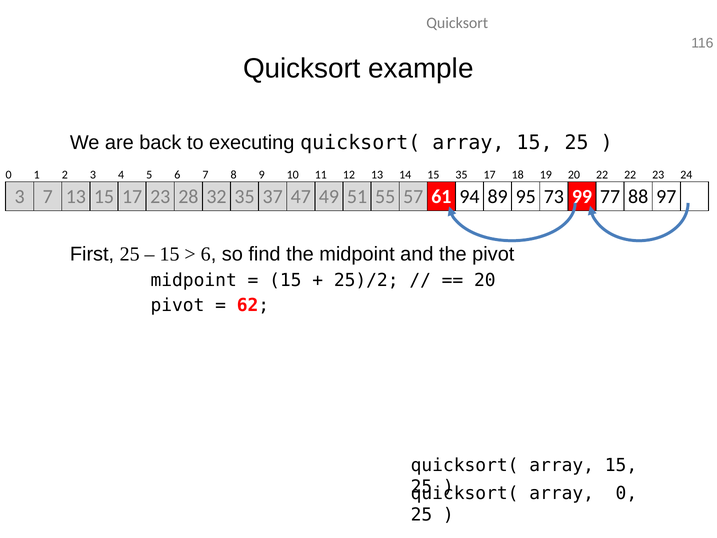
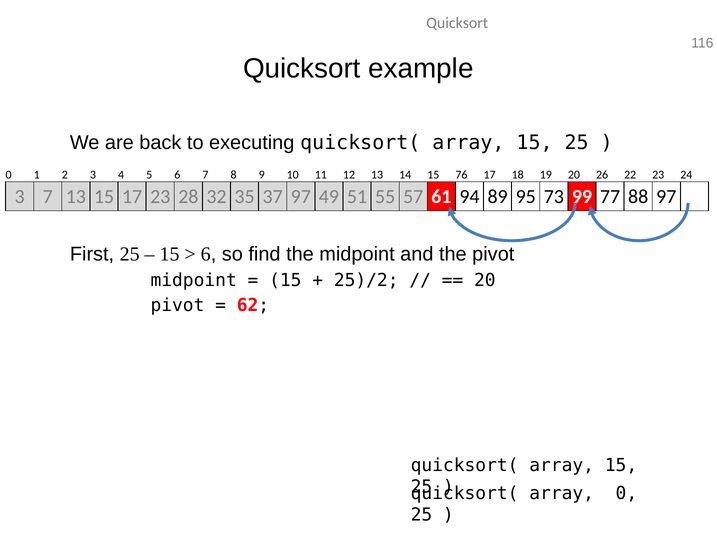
15 35: 35 -> 76 (461, 175)
20 22: 22 -> 26 (602, 175)
37 47: 47 -> 97 (301, 196)
